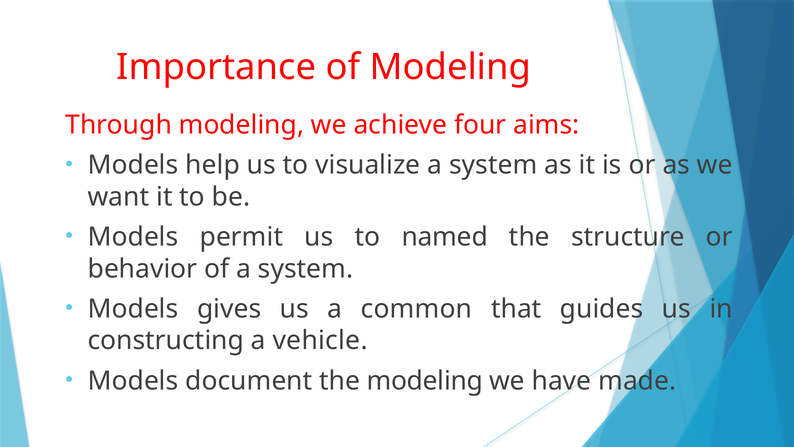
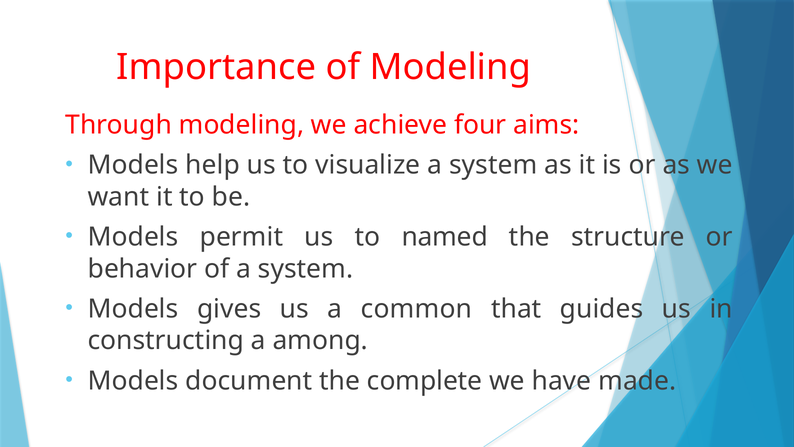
vehicle: vehicle -> among (320, 340)
the modeling: modeling -> complete (425, 381)
